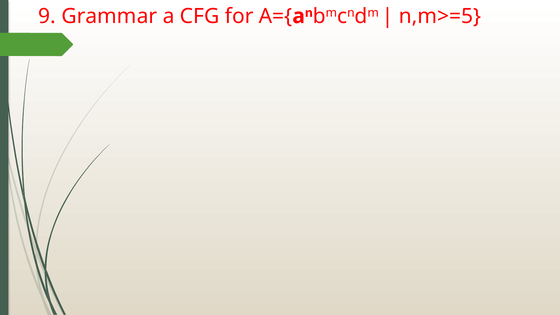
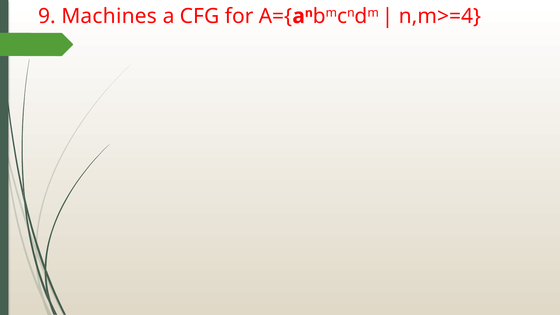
Grammar: Grammar -> Machines (109, 16)
n,m>=5: n,m>=5 -> n,m>=4 (440, 16)
